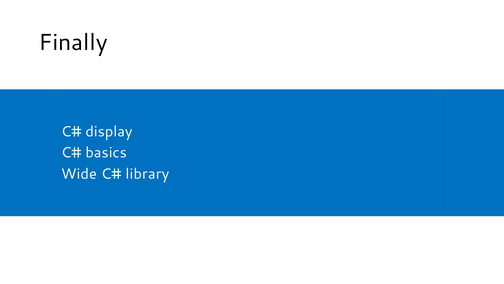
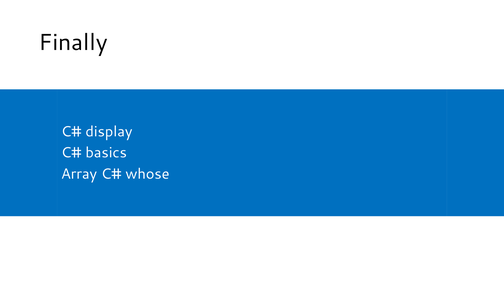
Wide: Wide -> Array (79, 174)
library: library -> whose (147, 174)
